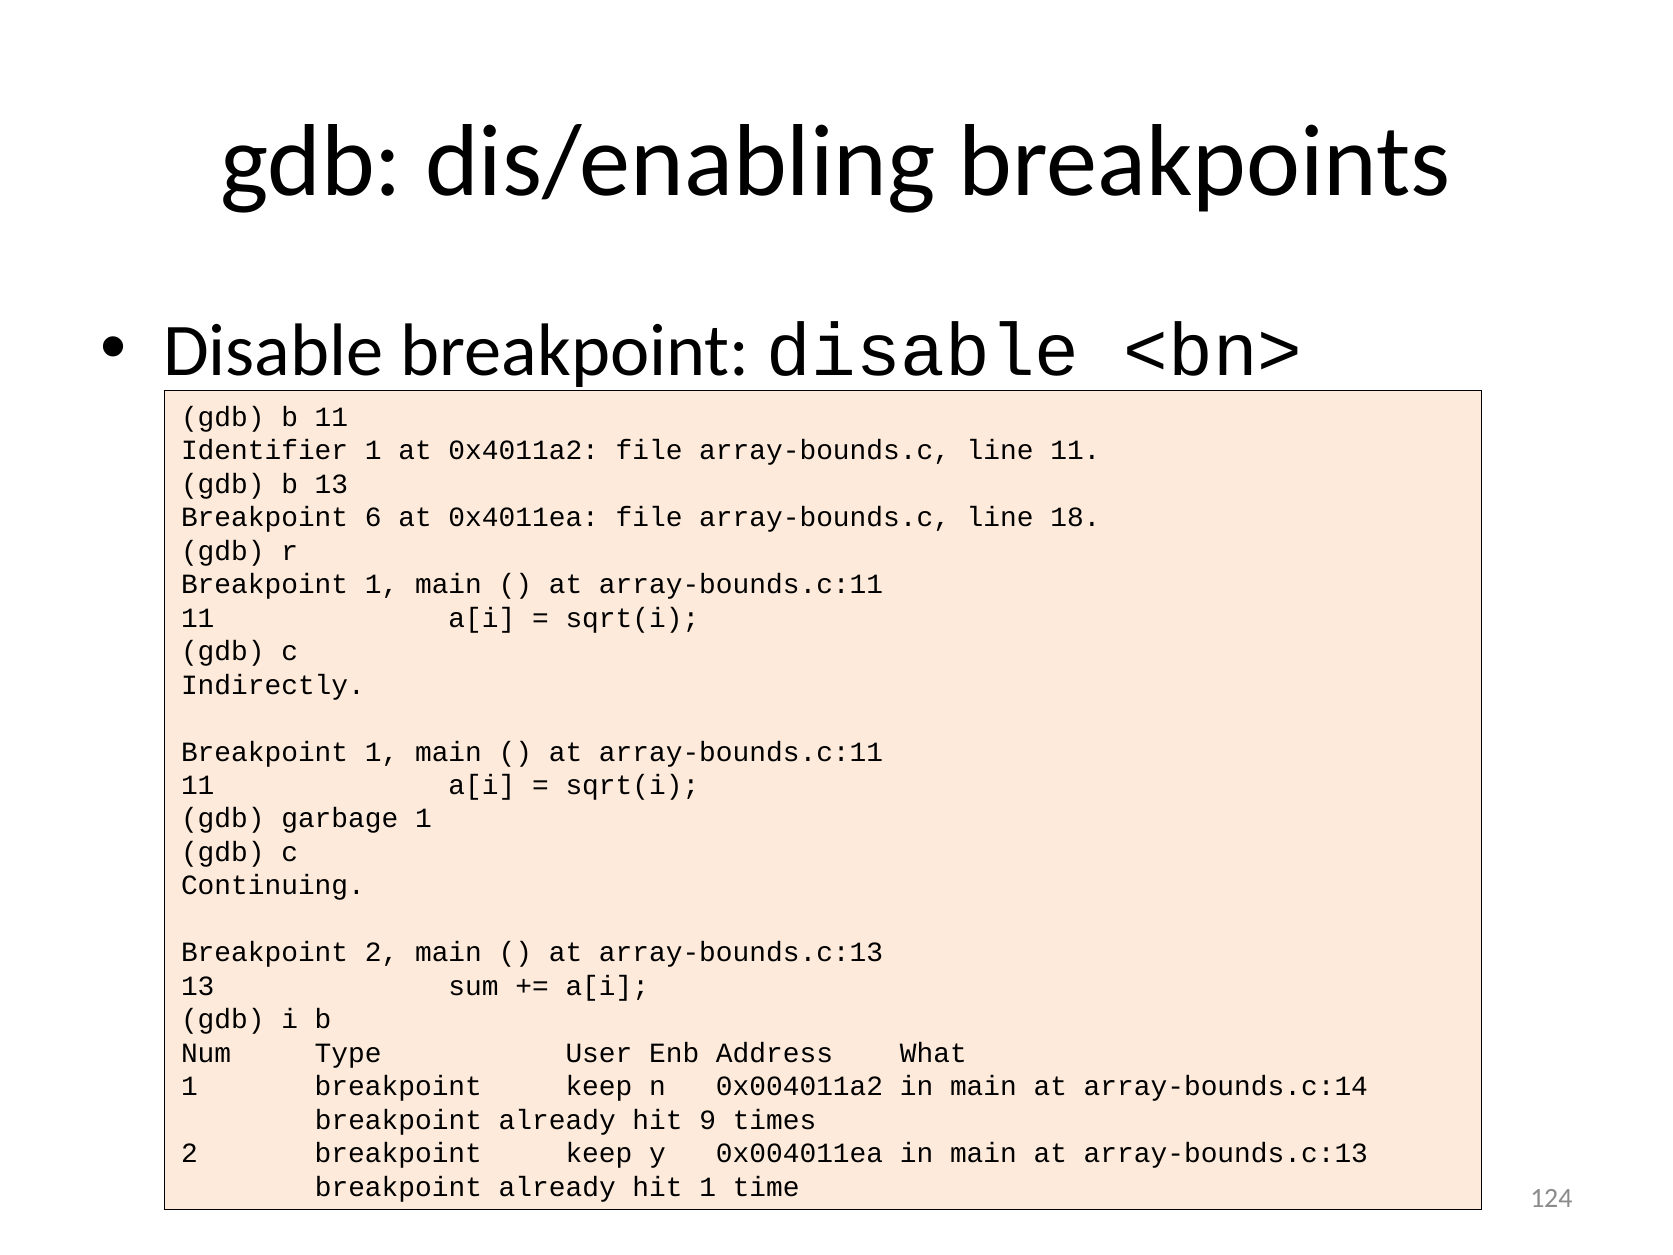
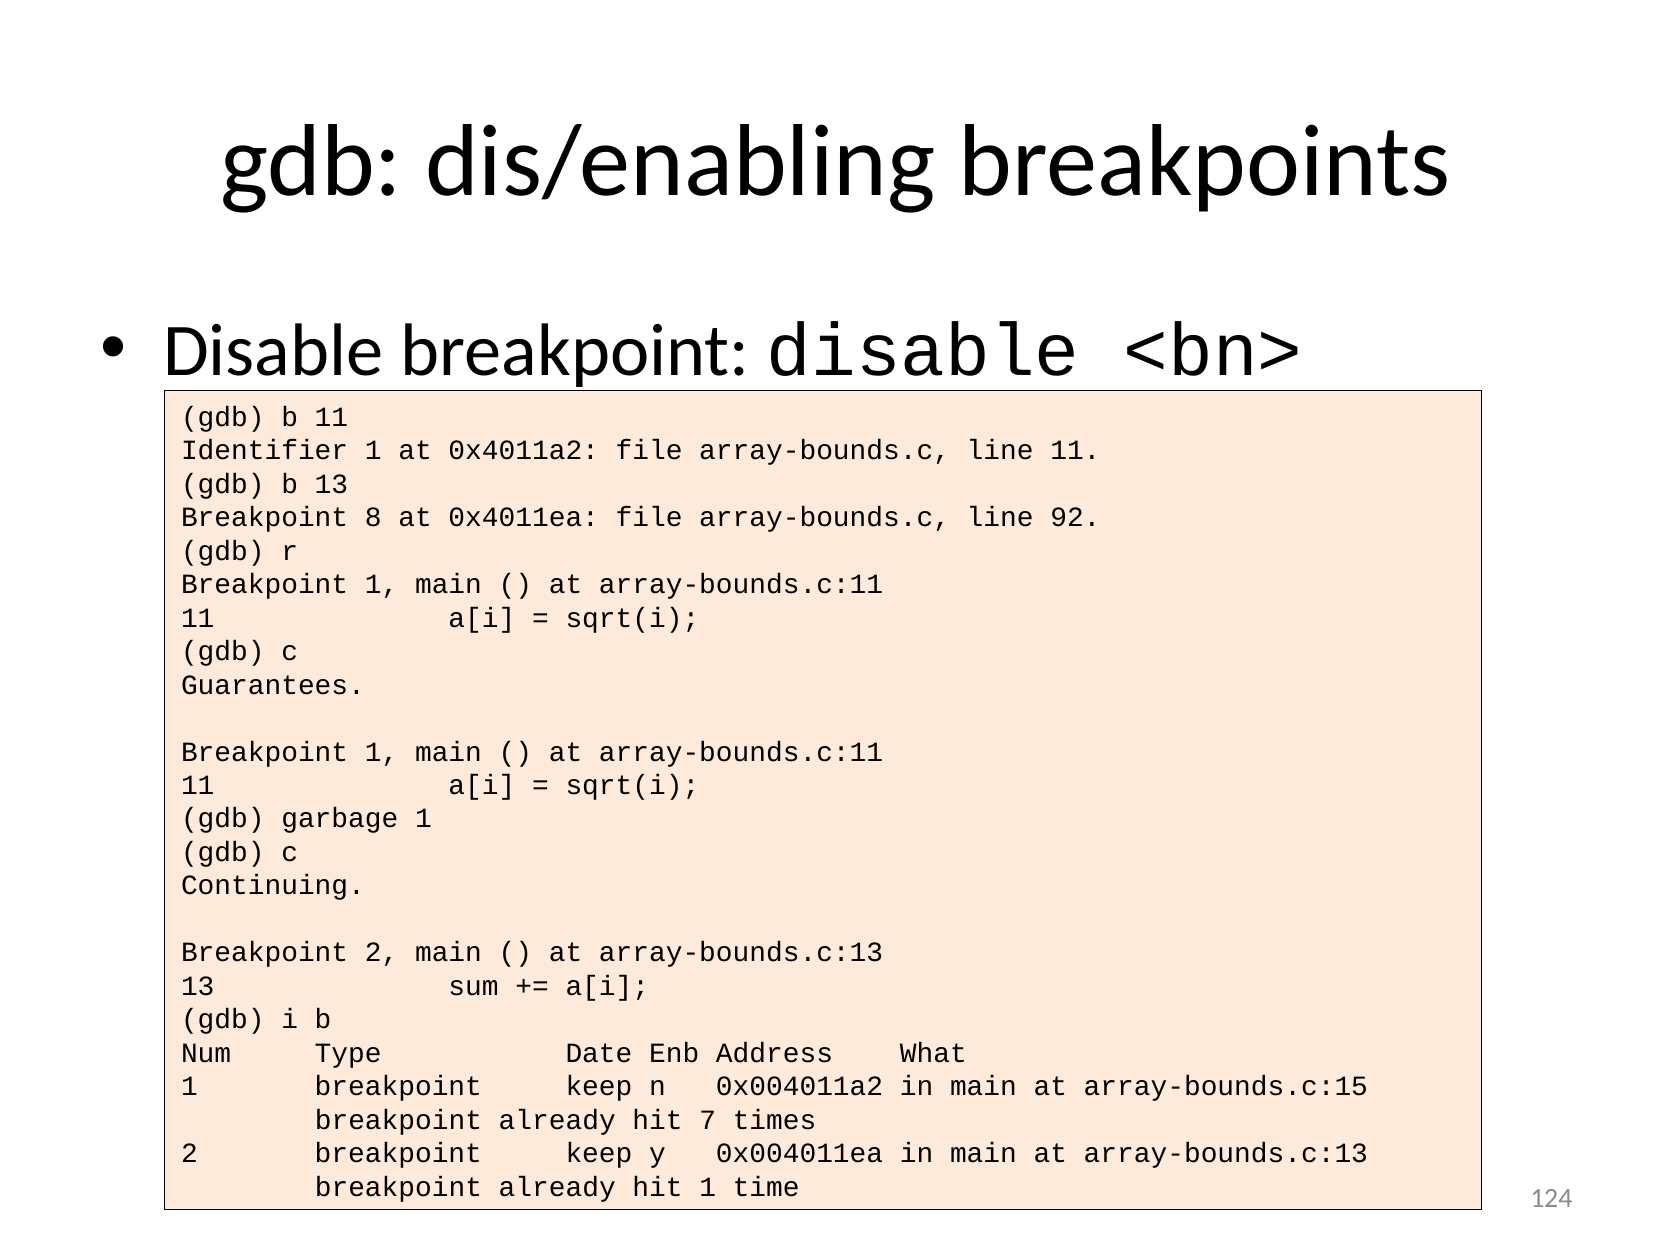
6: 6 -> 8 (373, 517)
18: 18 -> 92 (1075, 517)
Indirectly: Indirectly -> Guarantees (273, 685)
User: User -> Date (599, 1053)
array-bounds.c:14: array-bounds.c:14 -> array-bounds.c:15 (1226, 1086)
9: 9 -> 7 (708, 1120)
